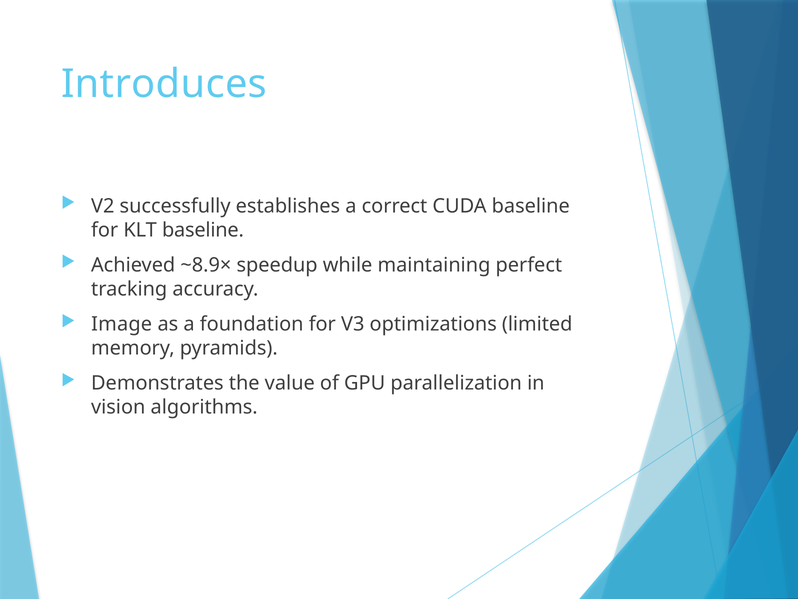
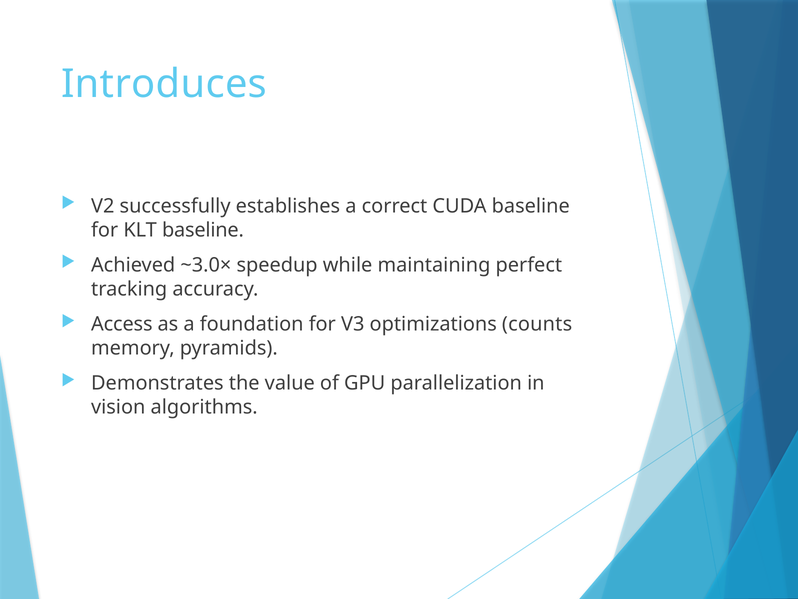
~8.9×: ~8.9× -> ~3.0× (206, 265)
Image: Image -> Access (122, 324)
limited: limited -> counts (537, 324)
